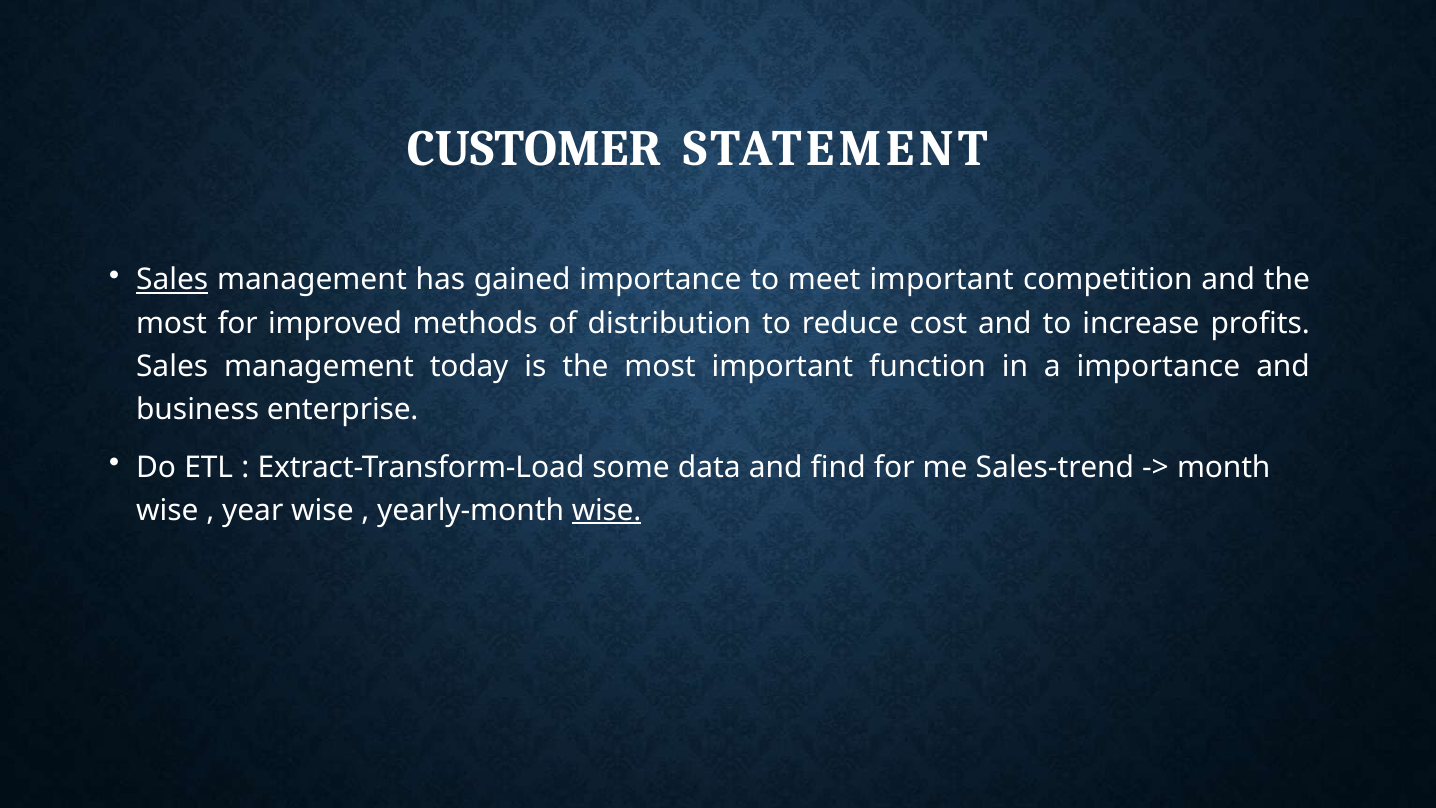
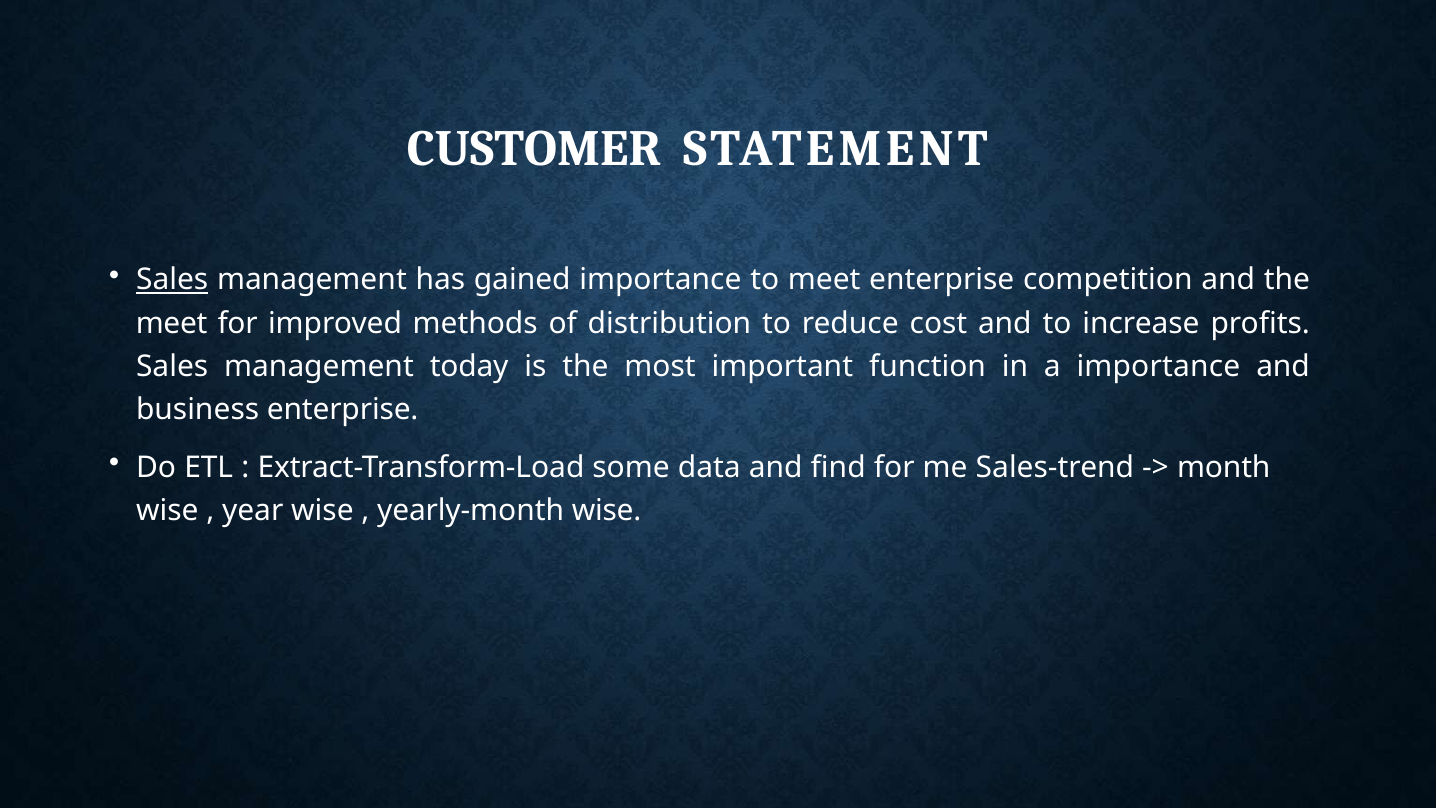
meet important: important -> enterprise (942, 280)
most: most -> meet (172, 323)
wise underline: present -> none (607, 510)
